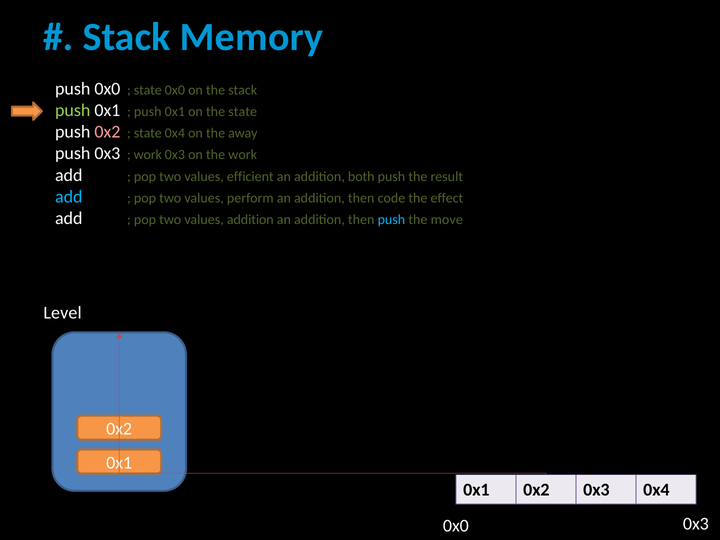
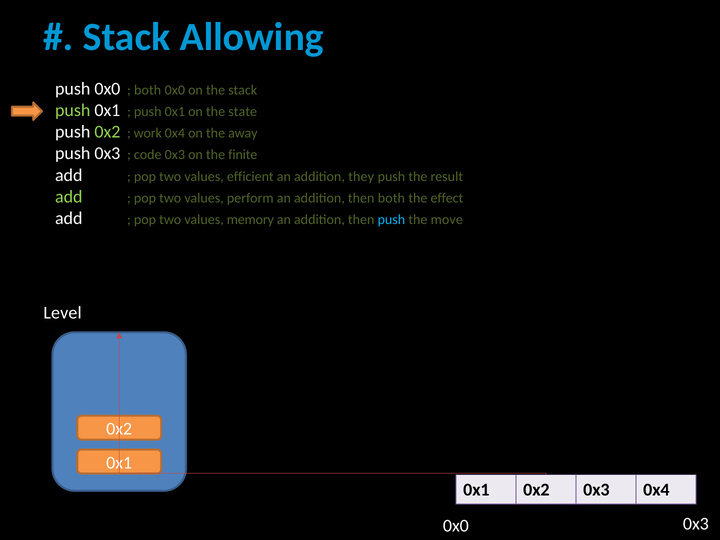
Memory: Memory -> Allowing (252, 37)
state: state -> both (148, 90)
0x2 colour: pink -> light green (107, 132)
state: state -> work (148, 133)
work: work -> code (148, 155)
the work: work -> finite (243, 155)
both: both -> they (361, 176)
add colour: light blue -> light green (69, 197)
then code: code -> both (391, 198)
values addition: addition -> memory (250, 220)
